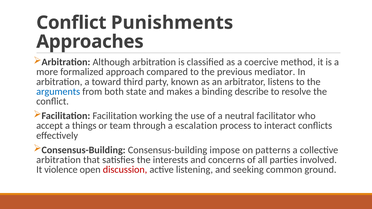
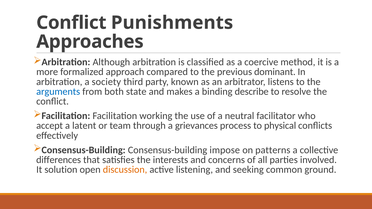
mediator: mediator -> dominant (275, 72)
toward: toward -> society (106, 82)
things: things -> latent (84, 126)
escalation: escalation -> grievances (196, 126)
interact: interact -> physical (280, 126)
arbitration: arbitration -> differences (59, 160)
violence: violence -> solution (61, 170)
discussion colour: red -> orange (125, 170)
